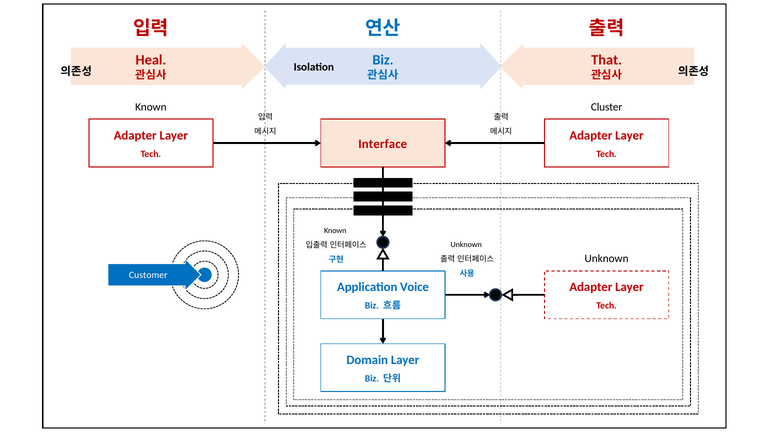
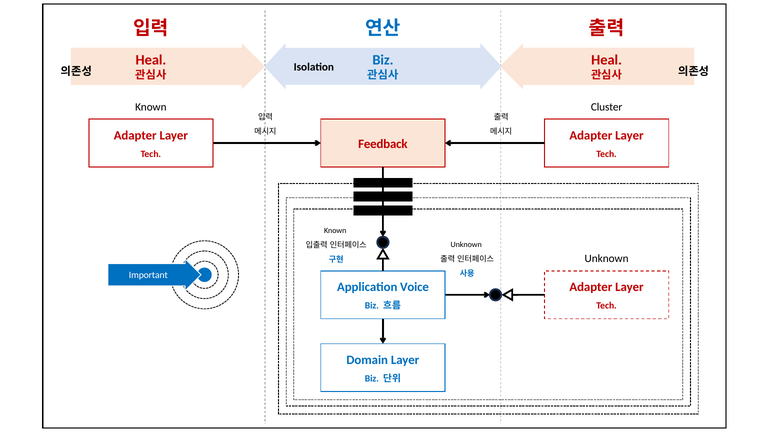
That: That -> Heal (607, 60)
Interface: Interface -> Feedback (383, 144)
Customer: Customer -> Important (148, 276)
